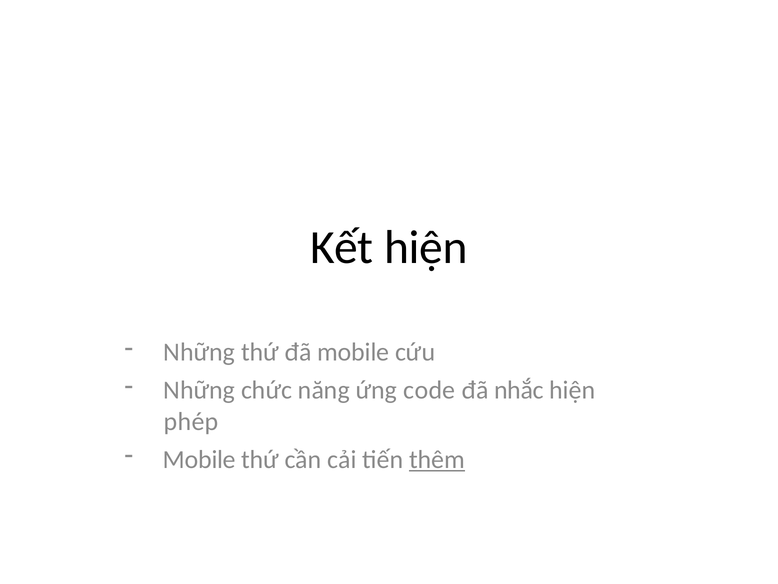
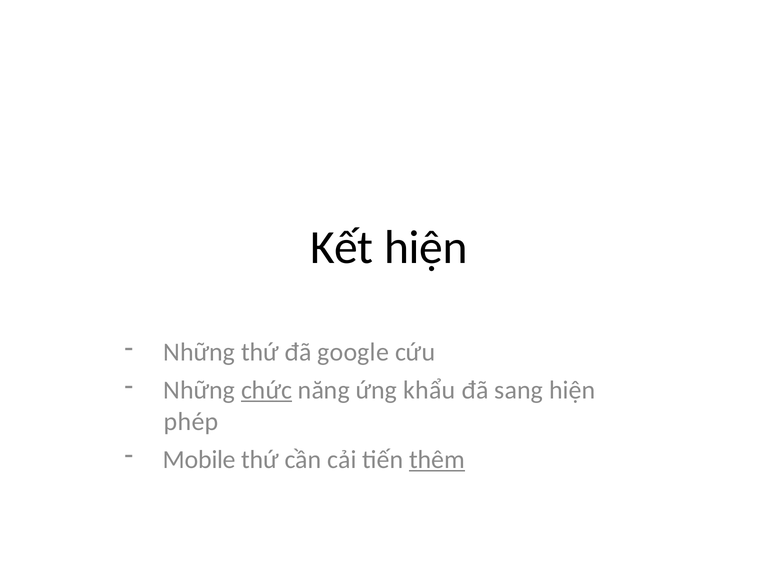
đã mobile: mobile -> google (353, 352)
chức underline: none -> present (267, 390)
code: code -> khẩu (429, 390)
nhắc: nhắc -> sang (519, 390)
